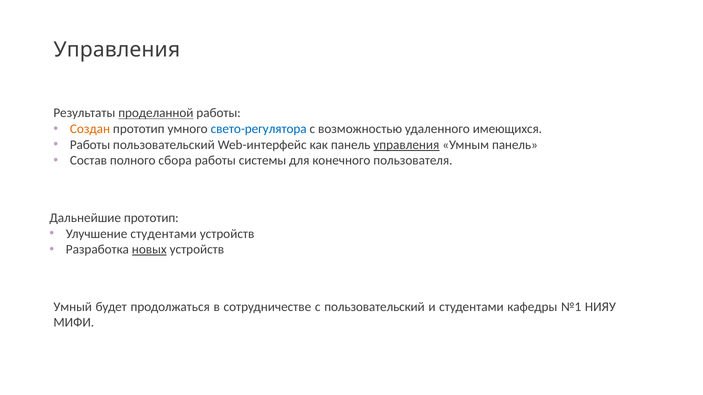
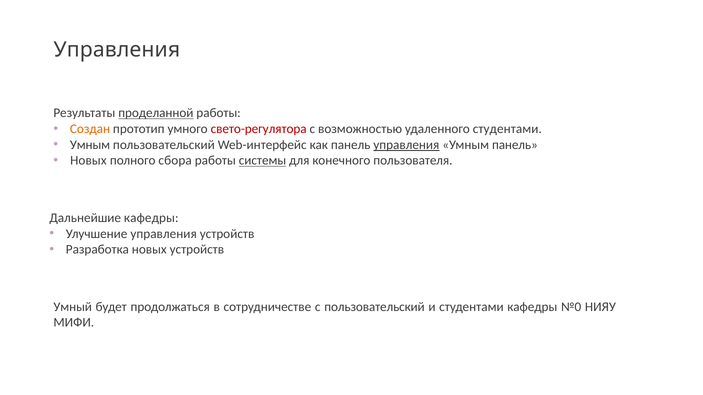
свето-регулятора colour: blue -> red (259, 129)
удаленного имеющихся: имеющихся -> студентами (507, 129)
Работы: Работы -> Умным (90, 145)
Состав: Состав -> Новых (88, 161)
системы underline: none -> present (262, 161)
Дальнейшие прототип: прототип -> кафедры (151, 218)
Улучшение студентами: студентами -> управления (164, 234)
новых underline: present -> none (149, 250)
№1: №1 -> №0 (571, 307)
